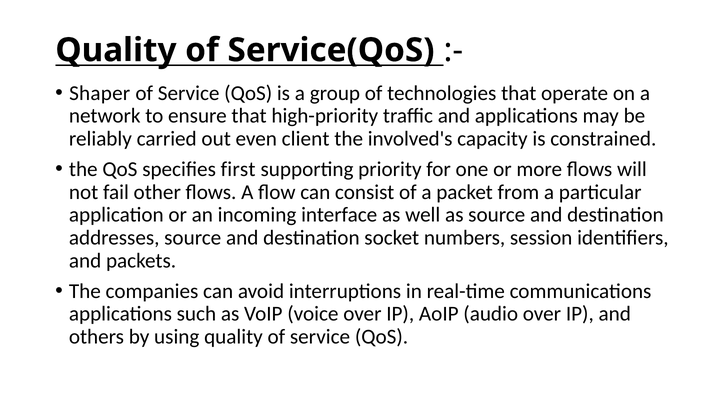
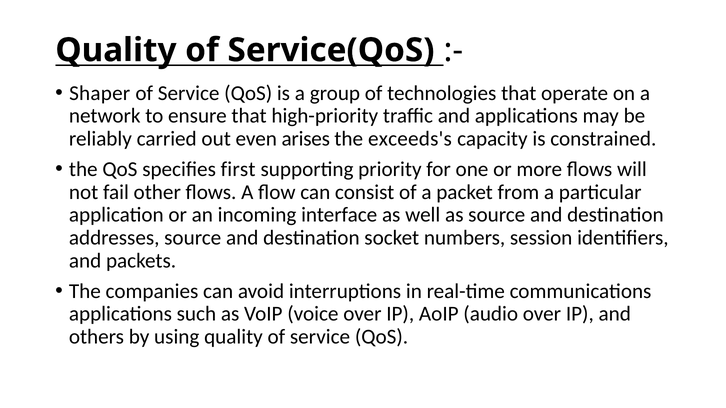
client: client -> arises (306, 139)
involved's: involved's -> exceeds's (410, 139)
